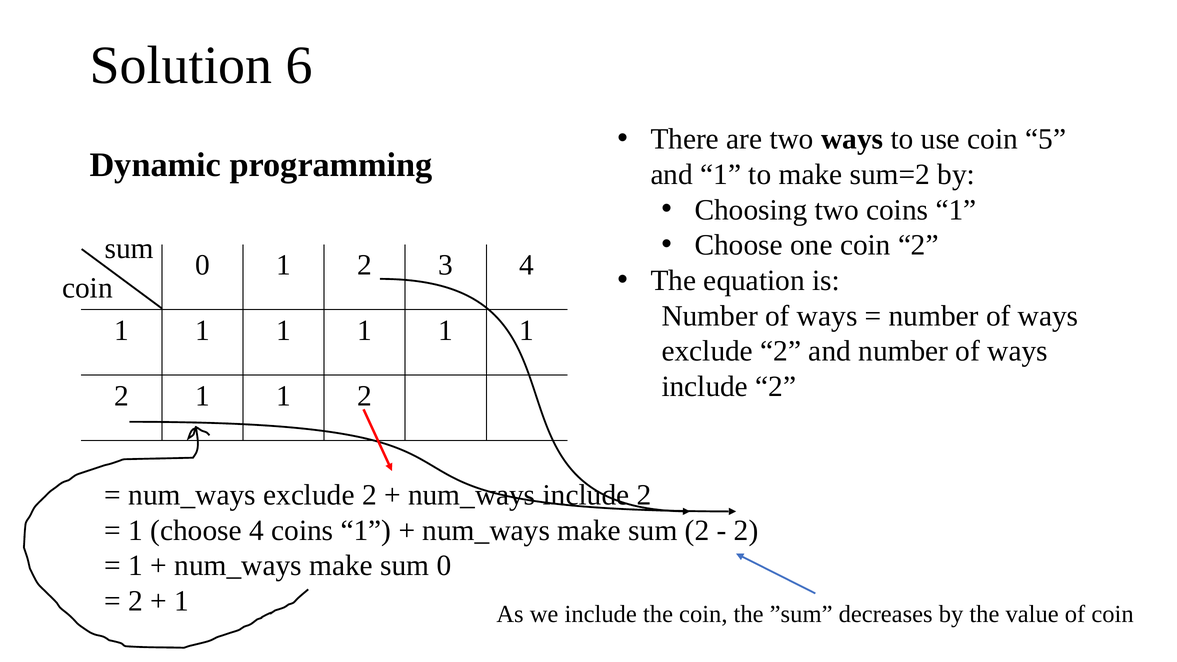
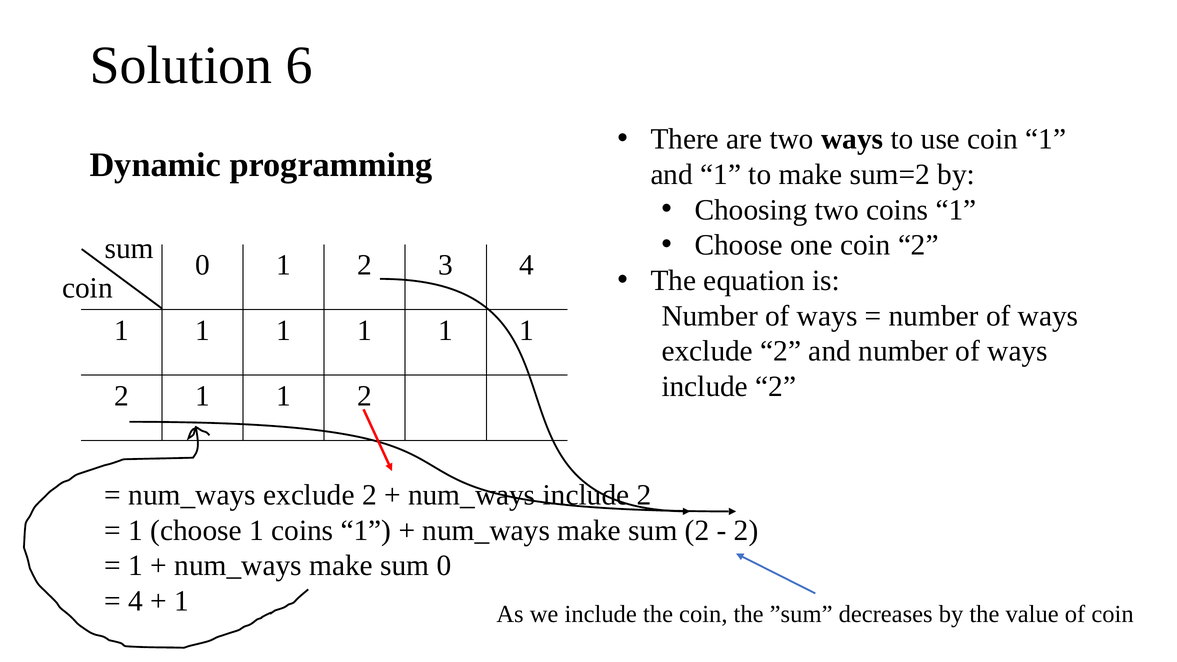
coin 5: 5 -> 1 (1046, 139)
choose 4: 4 -> 1 (257, 530)
2: 2 -> 4 (136, 601)
